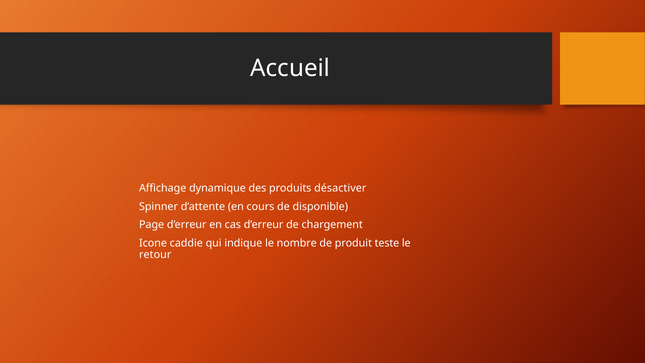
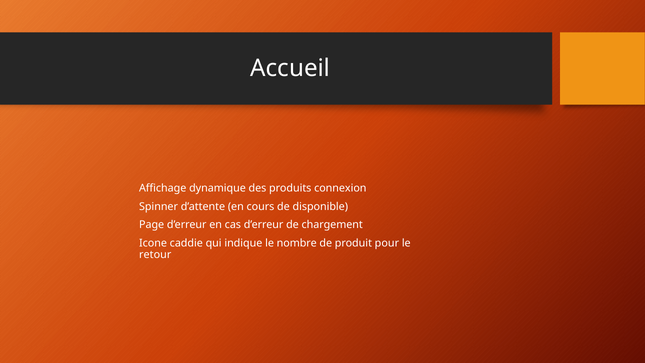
désactiver: désactiver -> connexion (340, 188)
teste: teste -> pour (387, 243)
